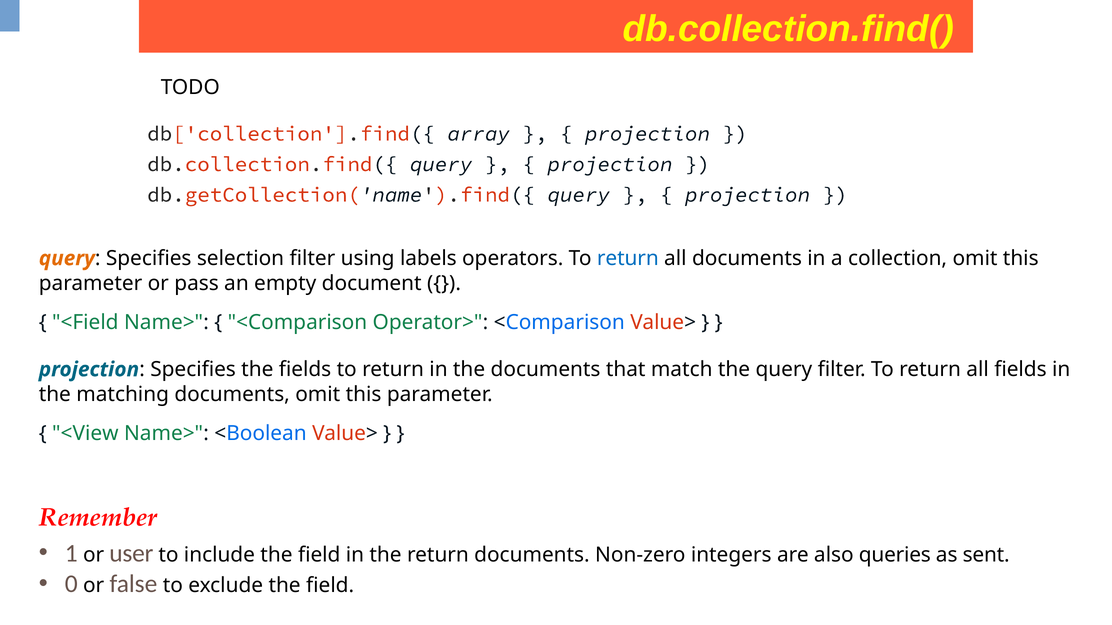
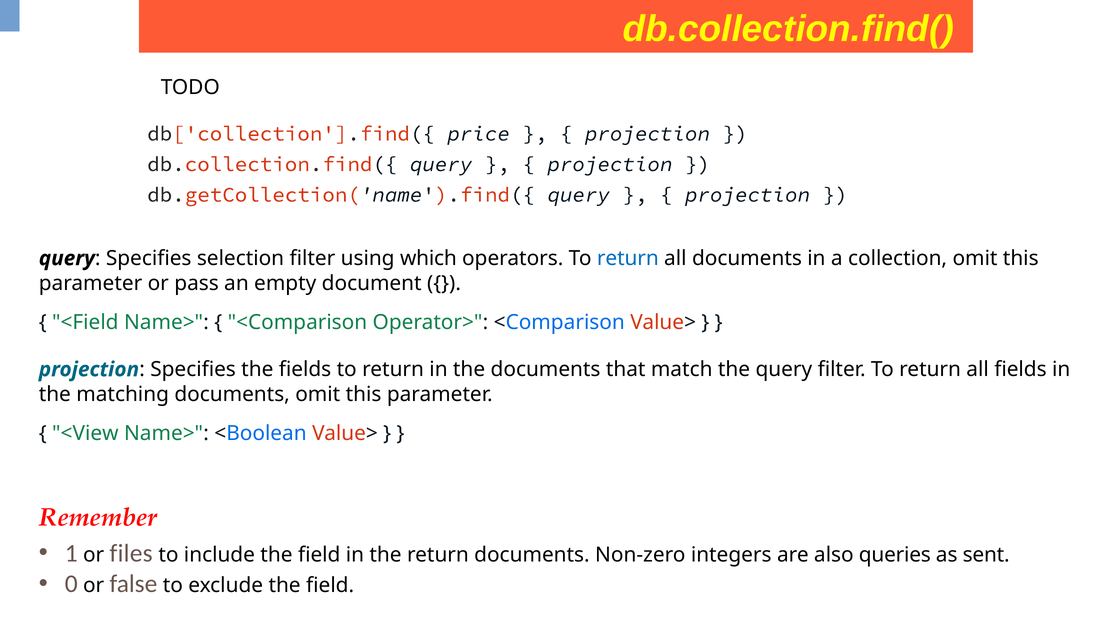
array: array -> price (479, 134)
query colour: orange -> black (67, 259)
labels: labels -> which (428, 259)
user: user -> files (131, 554)
